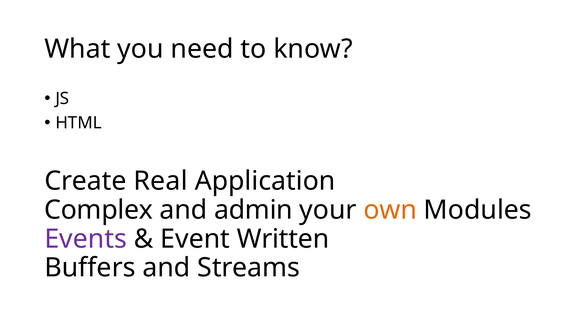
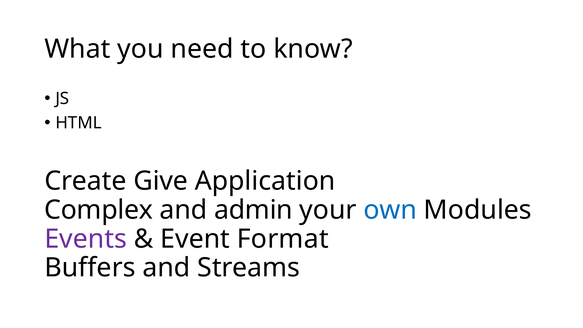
Real: Real -> Give (161, 181)
own colour: orange -> blue (390, 210)
Written: Written -> Format (283, 239)
